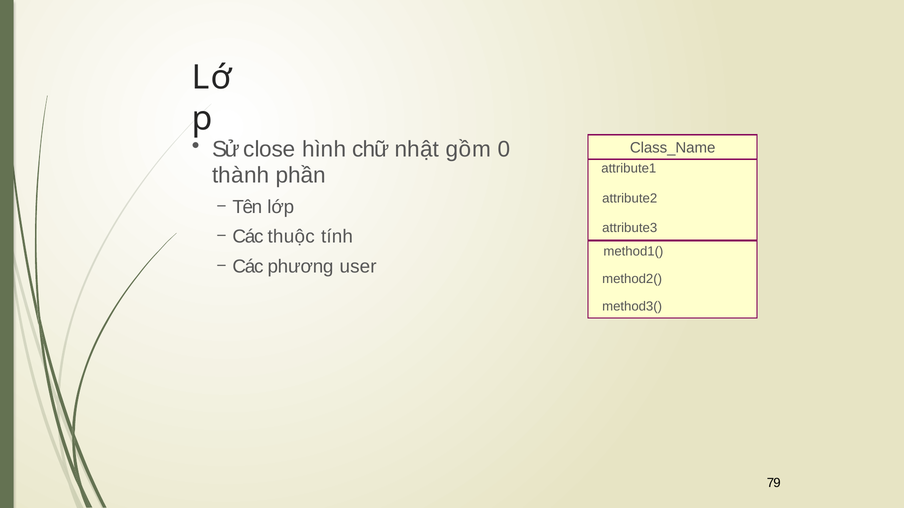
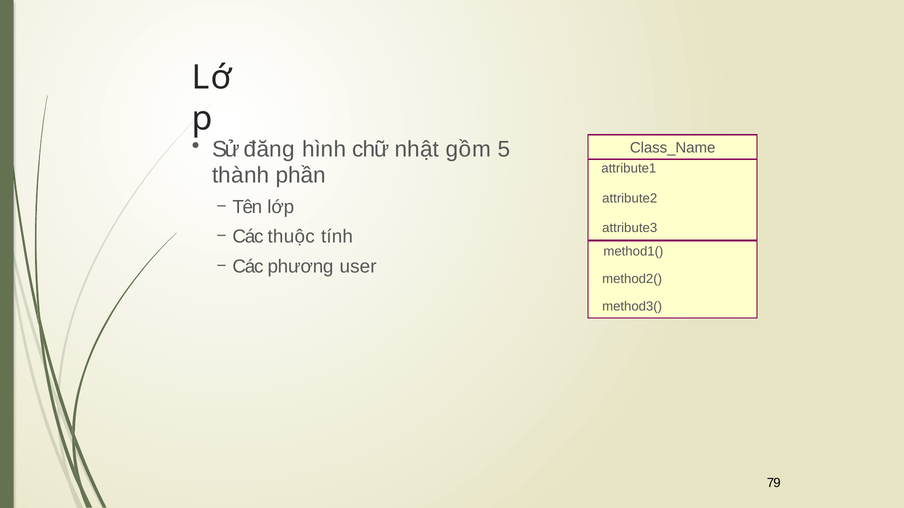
close: close -> đăng (269, 150)
0: 0 -> 5 (504, 150)
